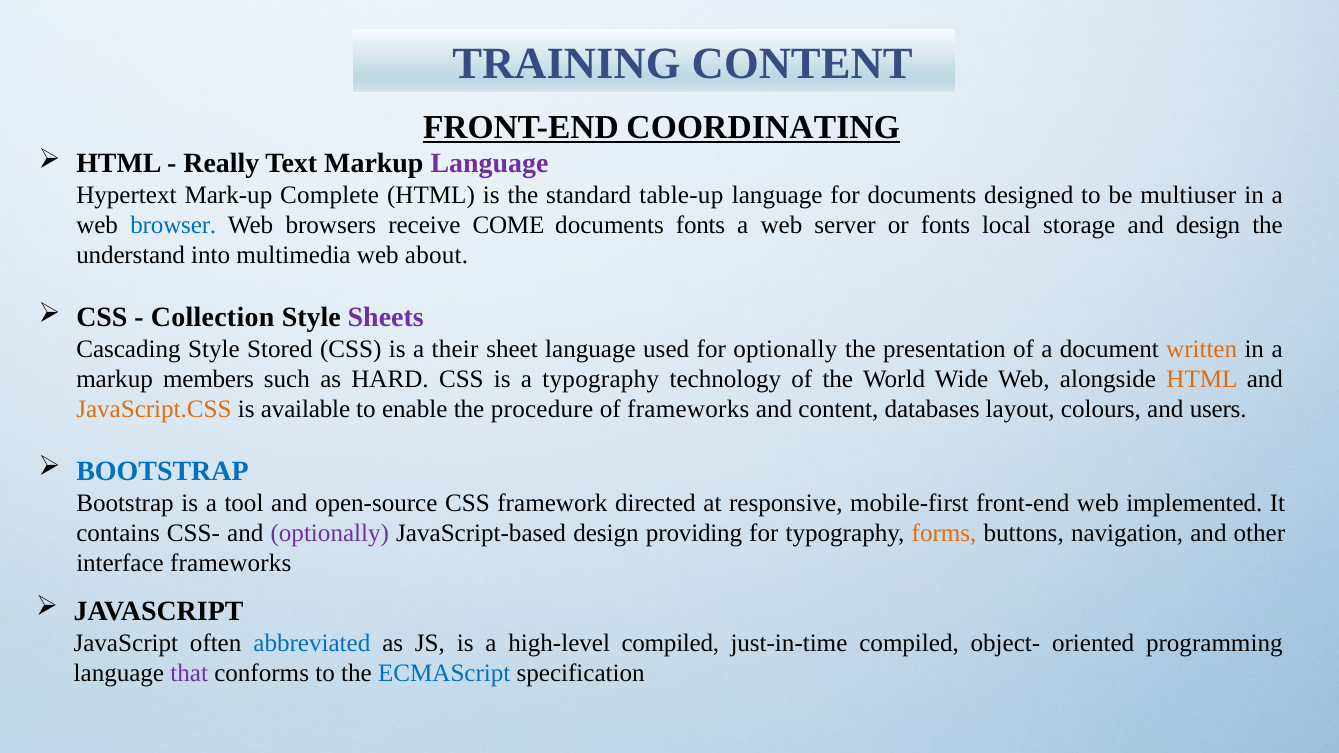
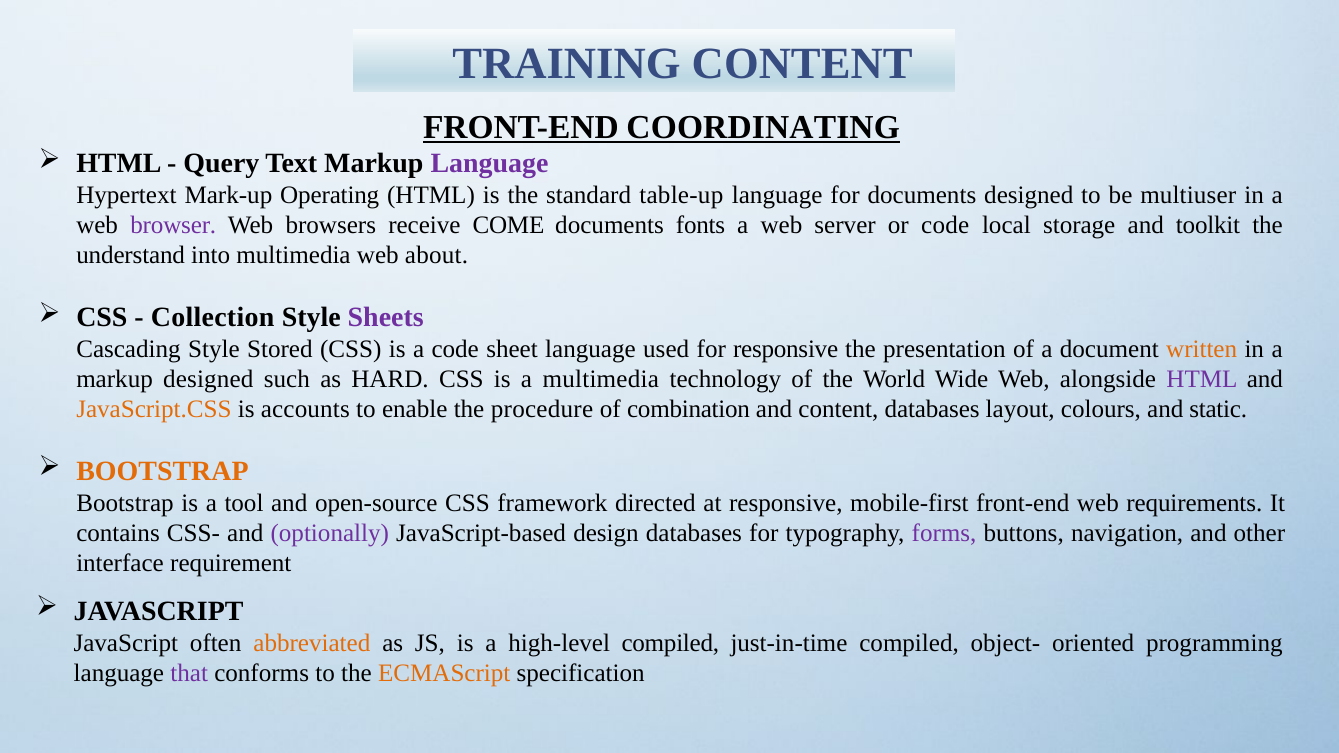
Really: Really -> Query (221, 164)
Complete: Complete -> Operating (330, 195)
browser colour: blue -> purple (173, 225)
or fonts: fonts -> code (945, 225)
and design: design -> toolkit (1208, 225)
a their: their -> code (455, 349)
for optionally: optionally -> responsive (786, 349)
markup members: members -> designed (208, 379)
a typography: typography -> multimedia (601, 379)
HTML colour: orange -> purple (1202, 379)
available: available -> accounts (305, 410)
of frameworks: frameworks -> combination (689, 410)
users: users -> static (1218, 410)
BOOTSTRAP colour: blue -> orange (162, 471)
implemented: implemented -> requirements (1194, 503)
design providing: providing -> databases (694, 533)
forms colour: orange -> purple (944, 533)
interface frameworks: frameworks -> requirement (231, 563)
abbreviated colour: blue -> orange (312, 643)
ECMAScript colour: blue -> orange (444, 673)
